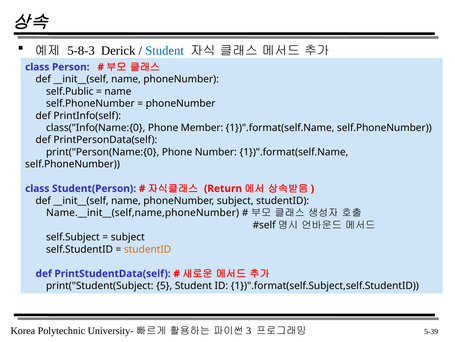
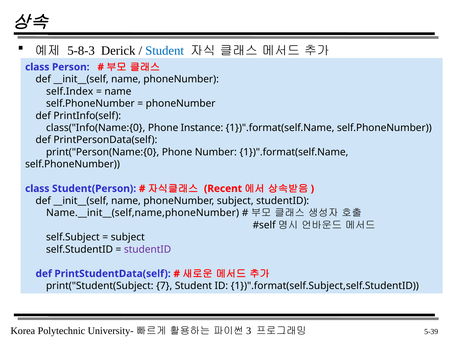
self.Public: self.Public -> self.Index (70, 91)
Member: Member -> Instance (202, 128)
Return: Return -> Recent (223, 188)
studentID colour: orange -> purple (148, 249)
5: 5 -> 7 (164, 285)
